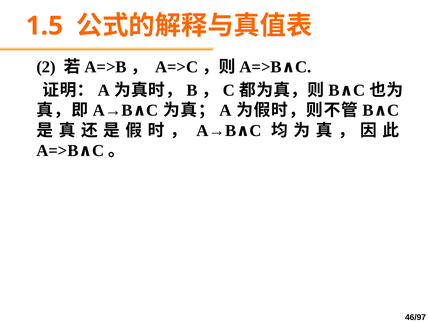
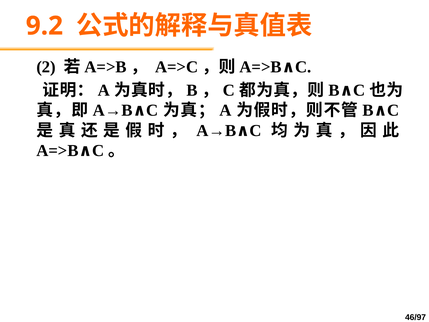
1.5: 1.5 -> 9.2 (44, 26)
